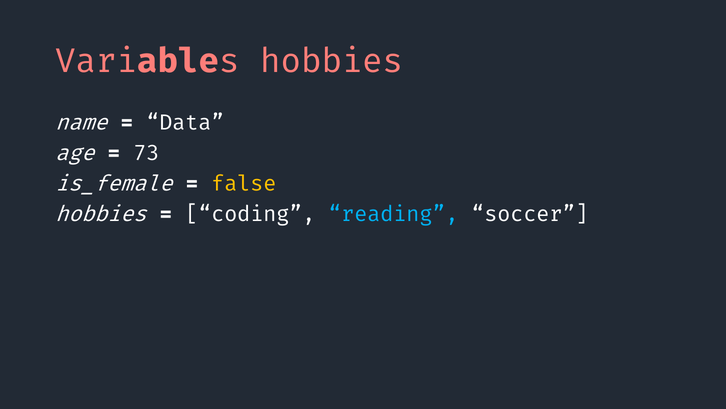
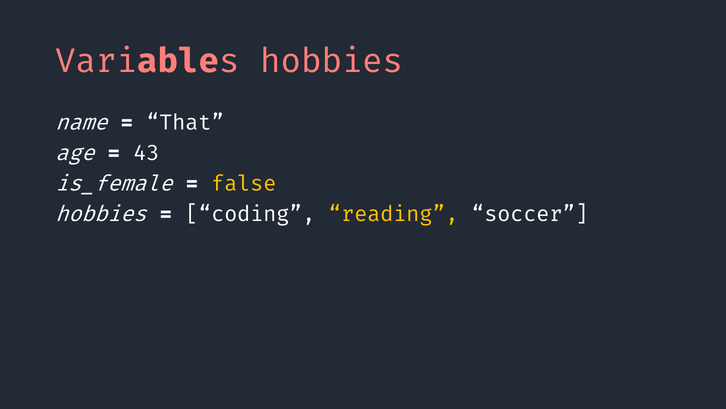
Data: Data -> That (185, 123)
73: 73 -> 43 (146, 153)
reading colour: light blue -> yellow (393, 214)
